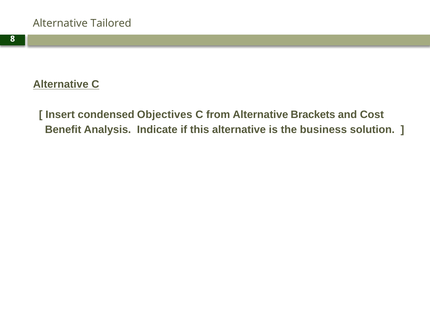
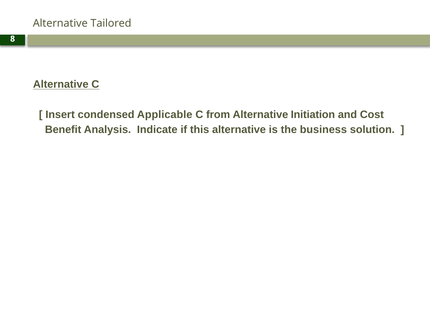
Objectives: Objectives -> Applicable (165, 115)
Brackets: Brackets -> Initiation (313, 115)
